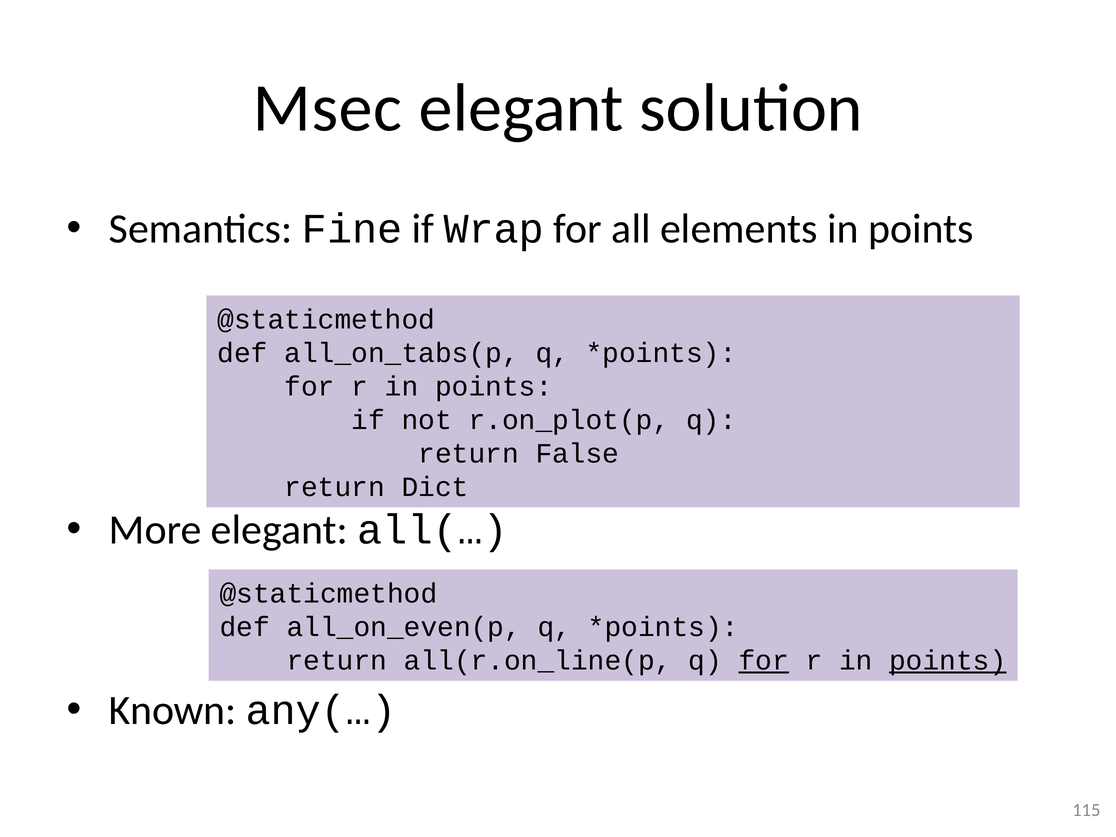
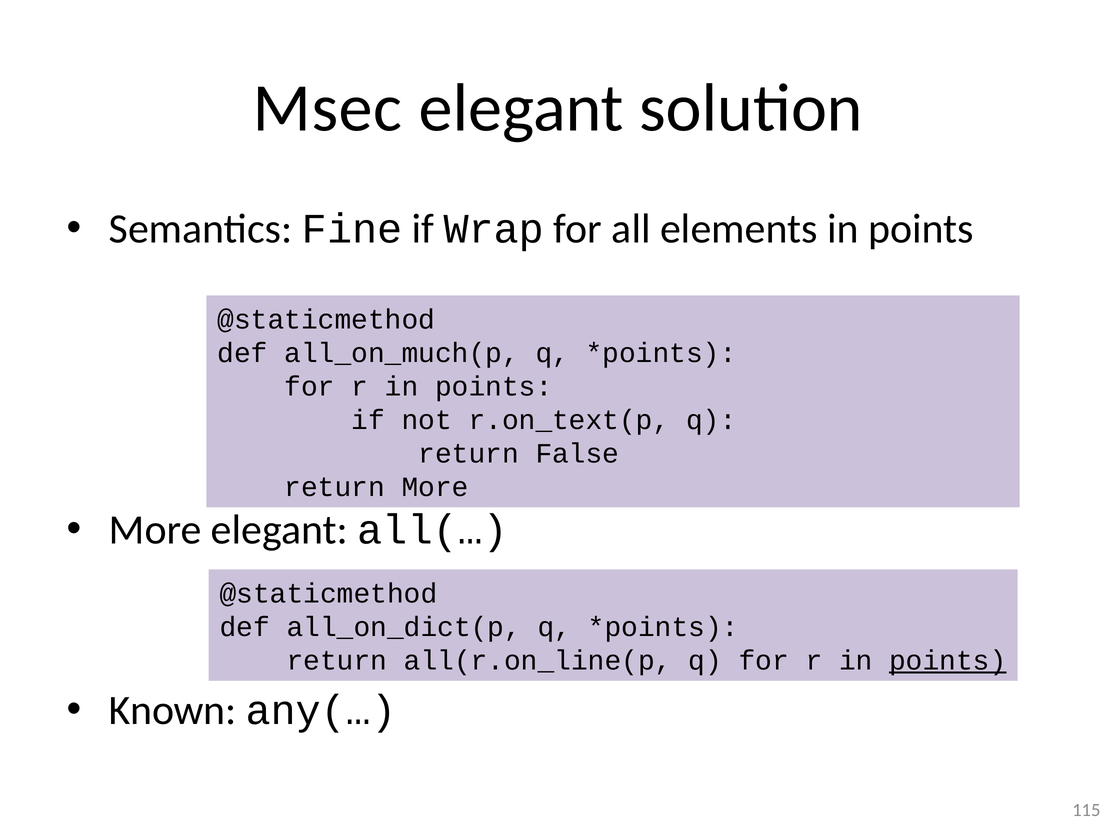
all_on_tabs(p: all_on_tabs(p -> all_on_much(p (402, 353)
r.on_plot(p: r.on_plot(p -> r.on_text(p (569, 420)
return Dict: Dict -> More (435, 487)
all_on_even(p: all_on_even(p -> all_on_dict(p (404, 627)
for underline: present -> none (764, 661)
